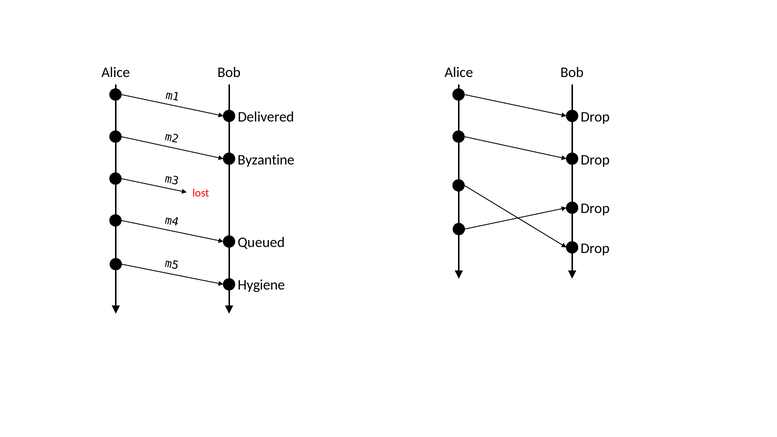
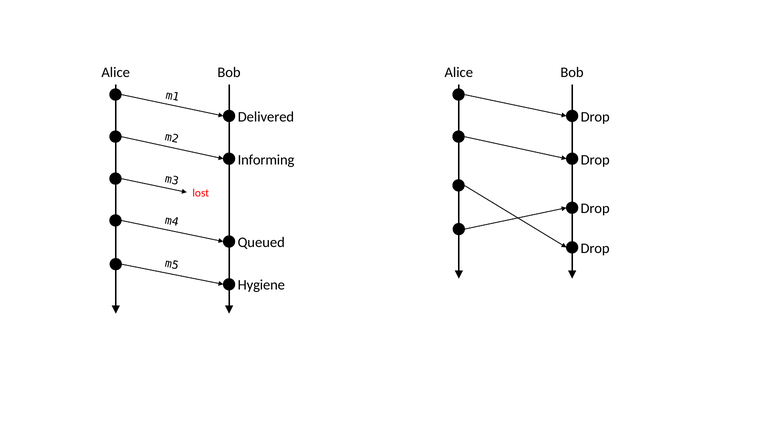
Byzantine: Byzantine -> Informing (266, 160)
